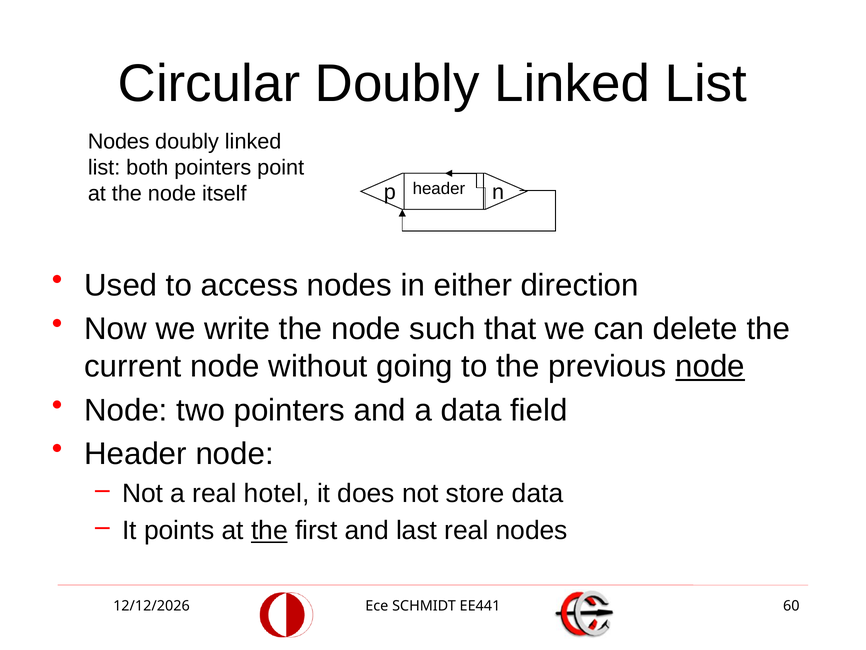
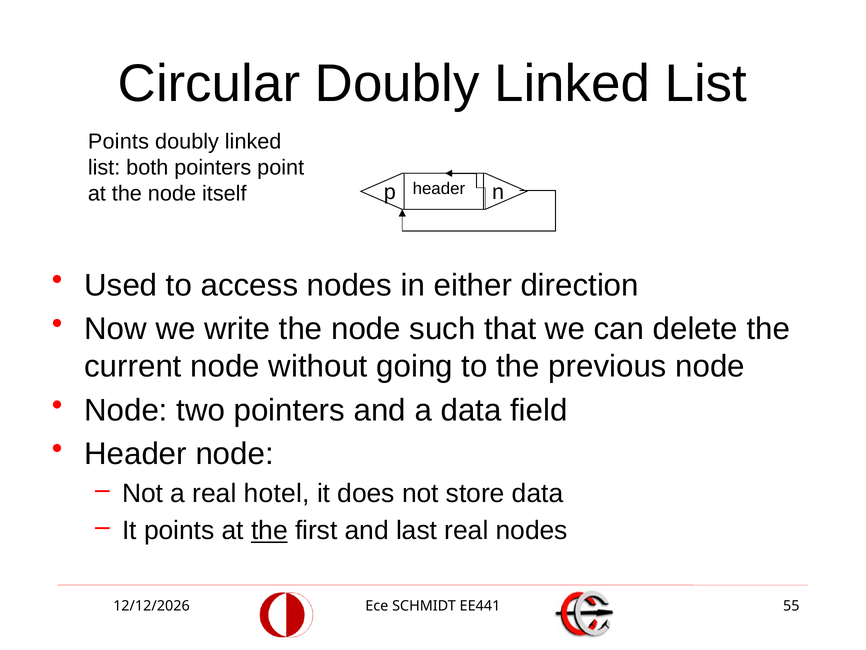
Nodes: Nodes -> Points (118, 141)
node underline: present -> none (710, 366)
60: 60 -> 55 (791, 605)
